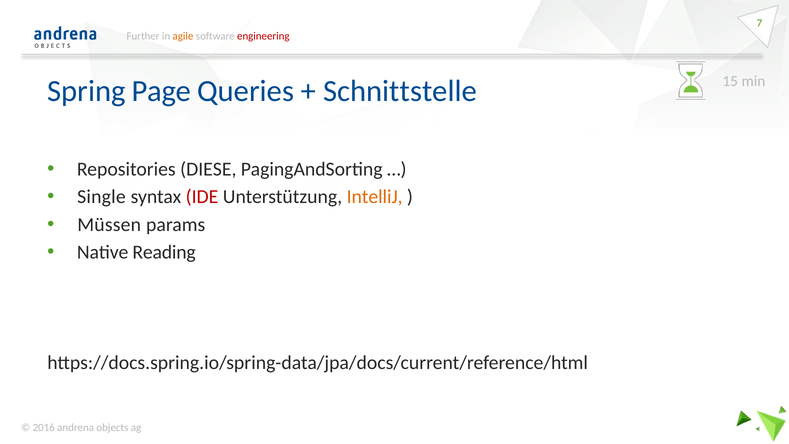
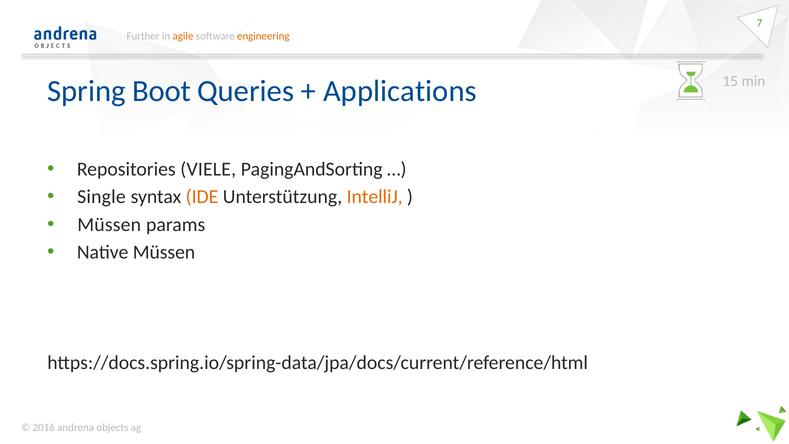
engineering colour: red -> orange (263, 36)
Page: Page -> Boot (162, 91)
Schnittstelle: Schnittstelle -> Applications (400, 91)
DIESE: DIESE -> VIELE (208, 169)
IDE colour: red -> orange (202, 197)
Native Reading: Reading -> Müssen (164, 252)
